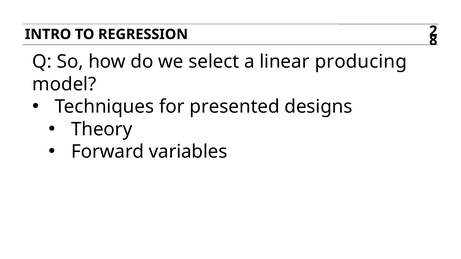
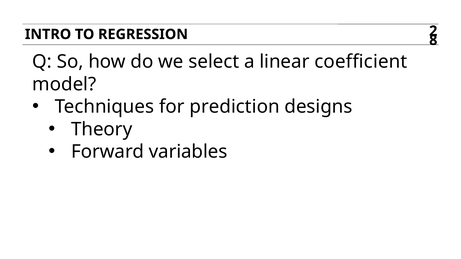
producing: producing -> coefficient (361, 62)
presented: presented -> prediction (235, 107)
